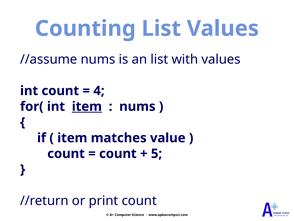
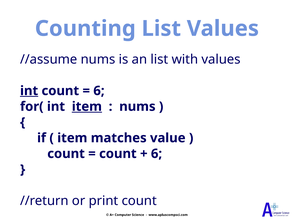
int underline: none -> present (29, 91)
4: 4 -> 6 (99, 91)
5: 5 -> 6 (157, 153)
